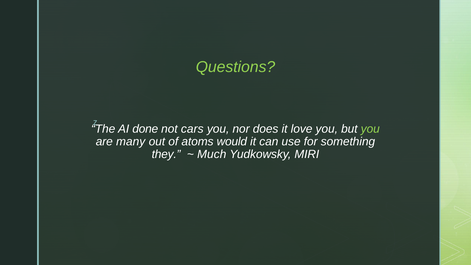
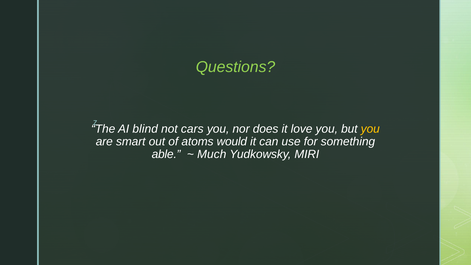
done: done -> blind (145, 129)
you colour: light green -> yellow (370, 129)
many: many -> smart (131, 142)
they: they -> able (166, 154)
